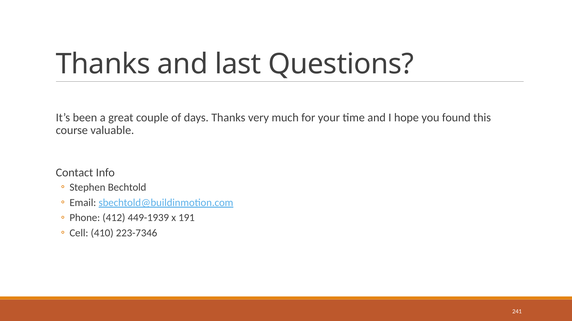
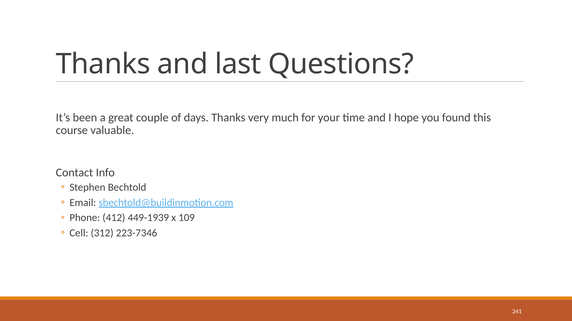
191: 191 -> 109 (187, 218)
410: 410 -> 312 (102, 233)
